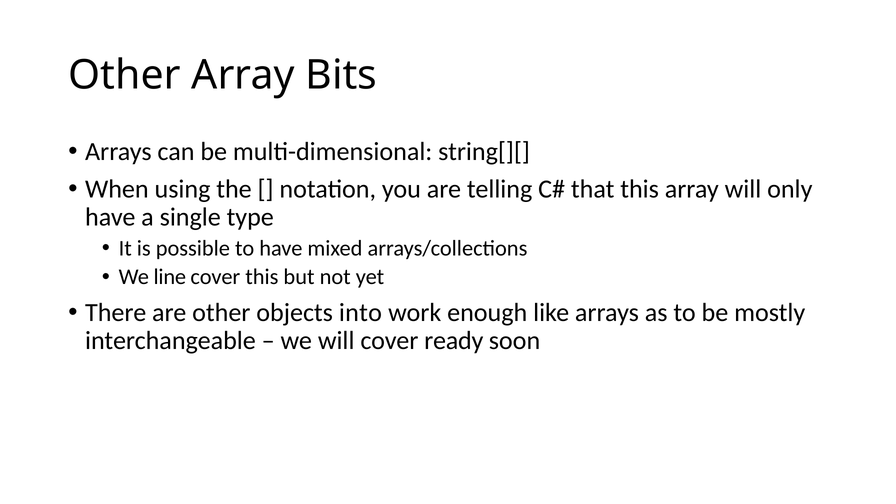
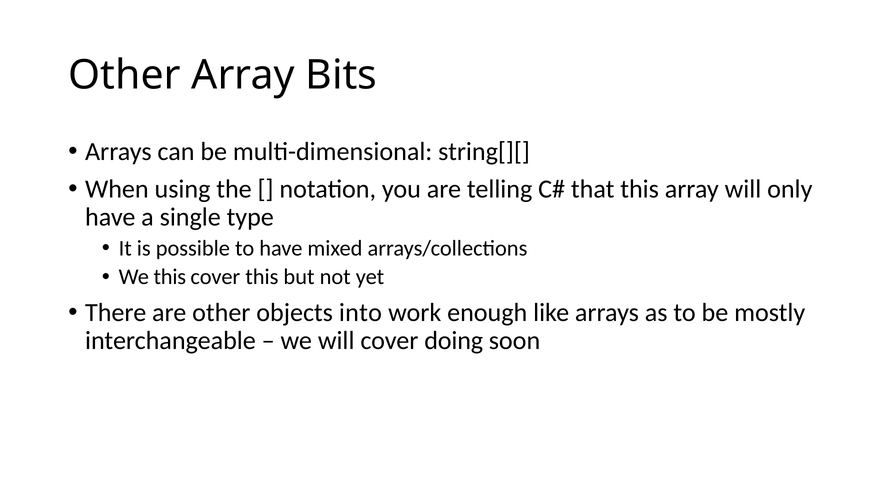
We line: line -> this (170, 277)
ready: ready -> doing (454, 341)
